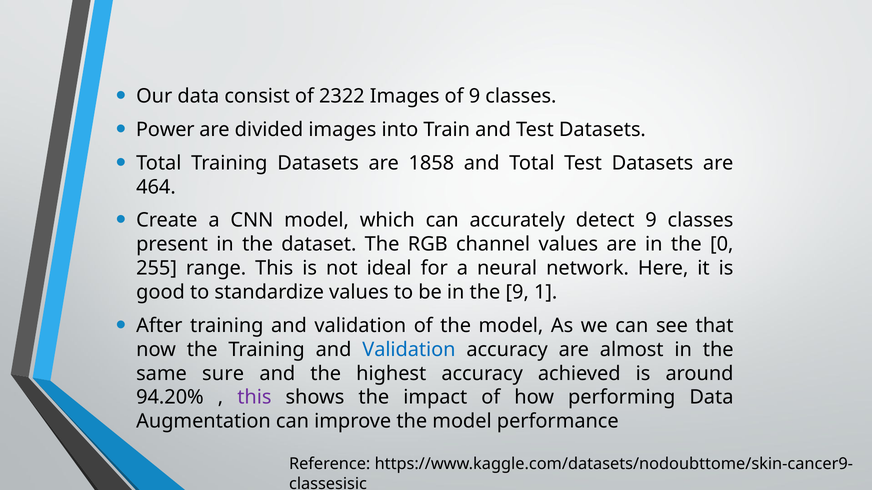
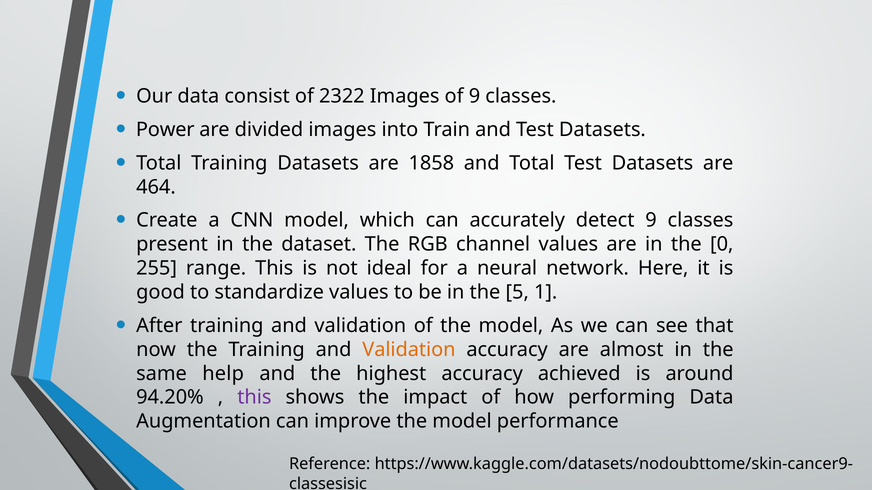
the 9: 9 -> 5 (517, 292)
Validation colour: blue -> orange (409, 350)
sure: sure -> help (223, 374)
